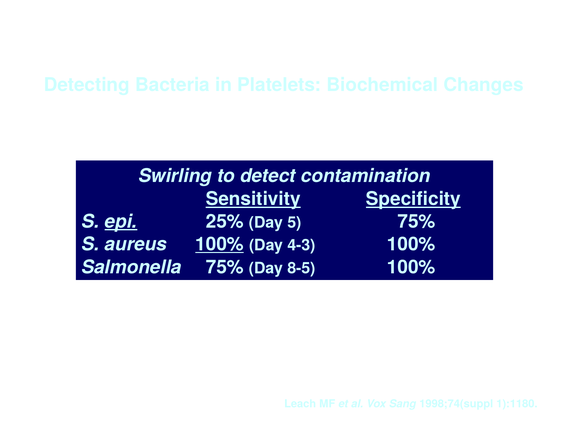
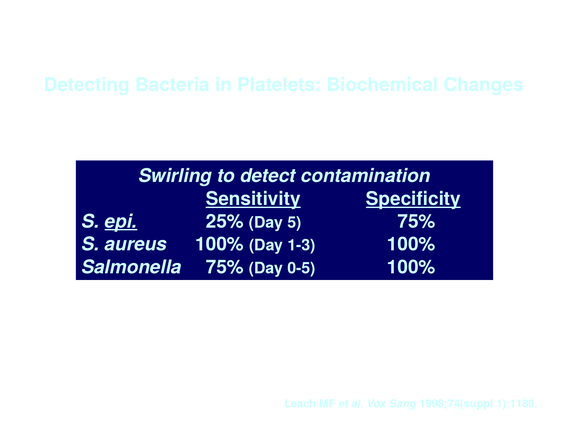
100% underline: present -> none (220, 244)
4-3: 4-3 -> 1-3 (302, 245)
8-5: 8-5 -> 0-5 (301, 268)
